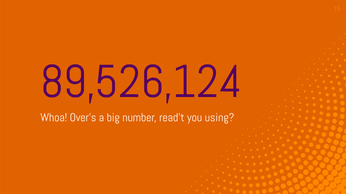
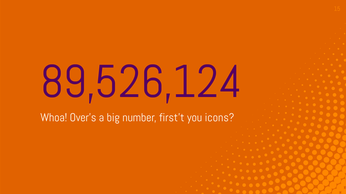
read’t: read’t -> first’t (172, 118)
using: using -> icons (219, 118)
